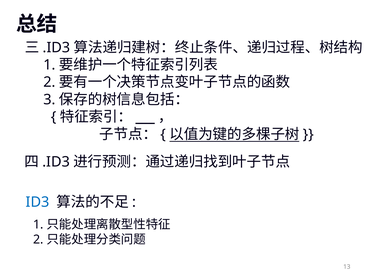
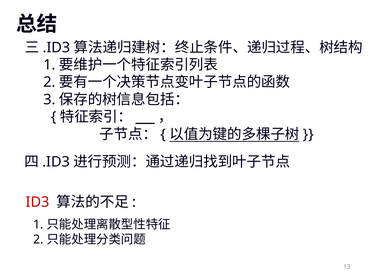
ID3 colour: blue -> red (37, 202)
